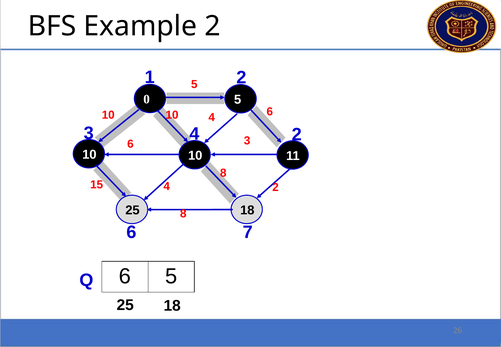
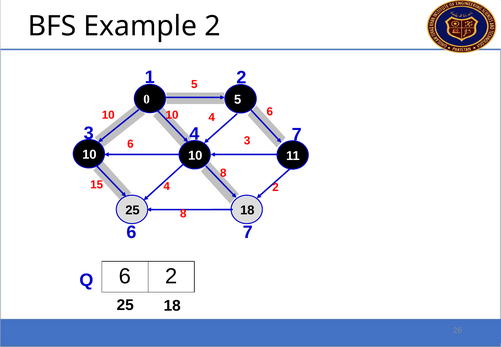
4 2: 2 -> 7 (297, 134)
6 5: 5 -> 2 (171, 276)
